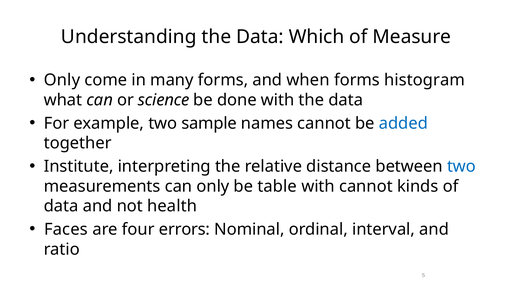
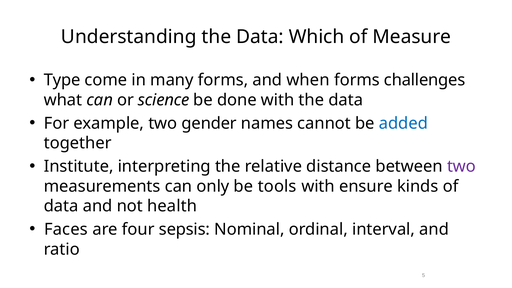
Only: Only -> Type (62, 80)
histogram: histogram -> challenges (425, 80)
sample: sample -> gender (209, 123)
two colour: blue -> purple (461, 166)
table: table -> tools (277, 186)
with cannot: cannot -> ensure (366, 186)
errors: errors -> sepsis (184, 229)
